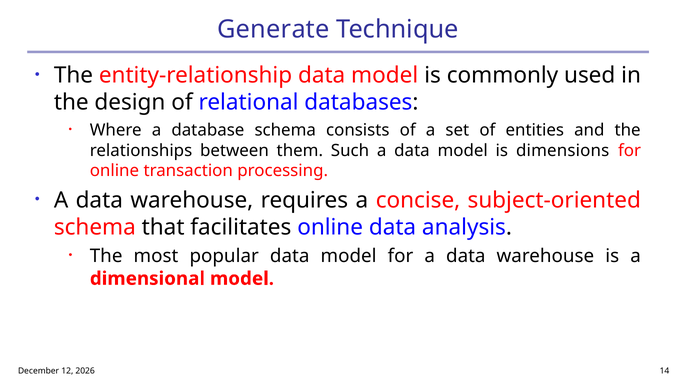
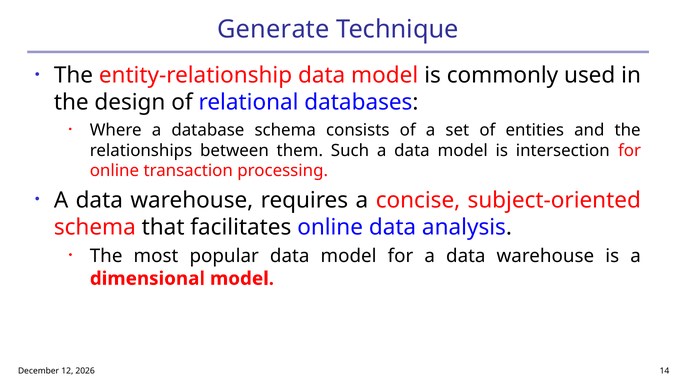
dimensions: dimensions -> intersection (563, 151)
